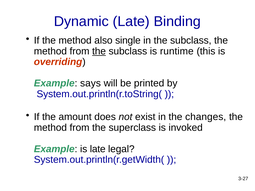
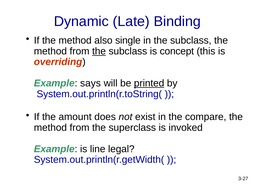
runtime: runtime -> concept (177, 51)
printed underline: none -> present (149, 83)
changes: changes -> compare (206, 117)
is late: late -> line (98, 149)
